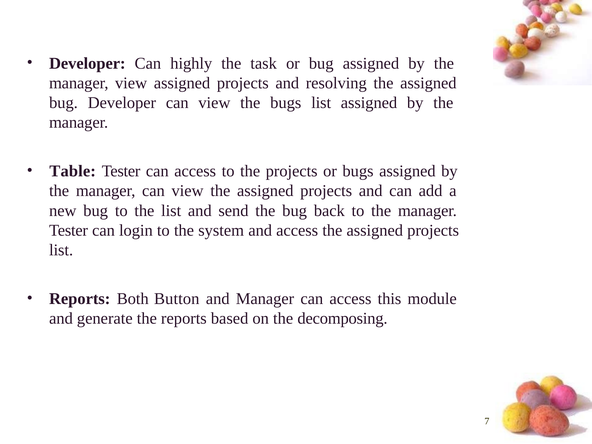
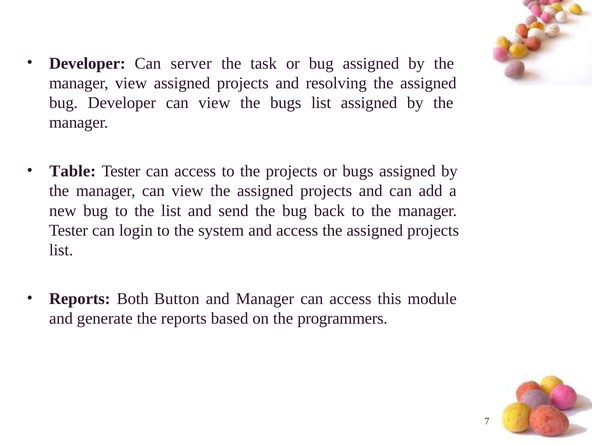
highly: highly -> server (191, 63)
decomposing: decomposing -> programmers (343, 318)
